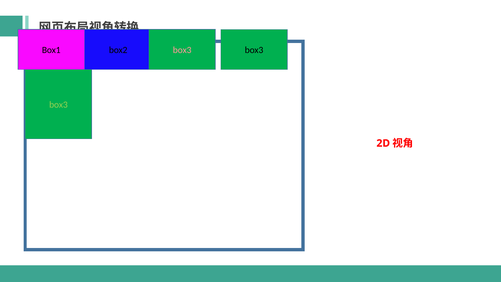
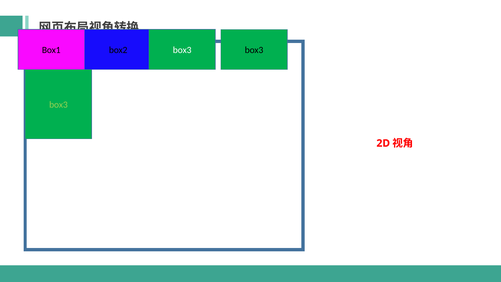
box3 colour: pink -> white (182, 50)
